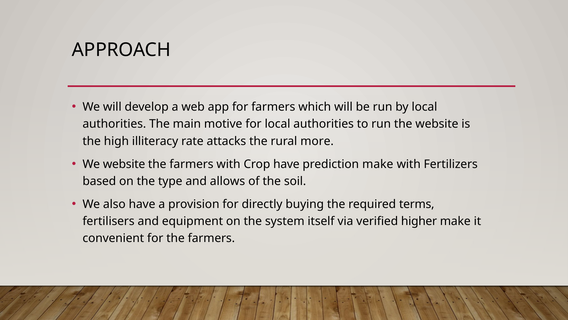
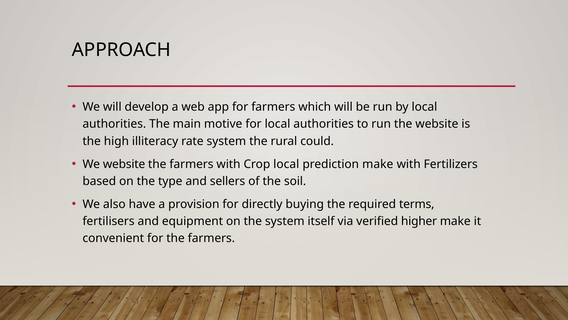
rate attacks: attacks -> system (226, 141)
more: more -> could (317, 141)
Crop have: have -> local (286, 164)
allows: allows -> sellers (228, 181)
